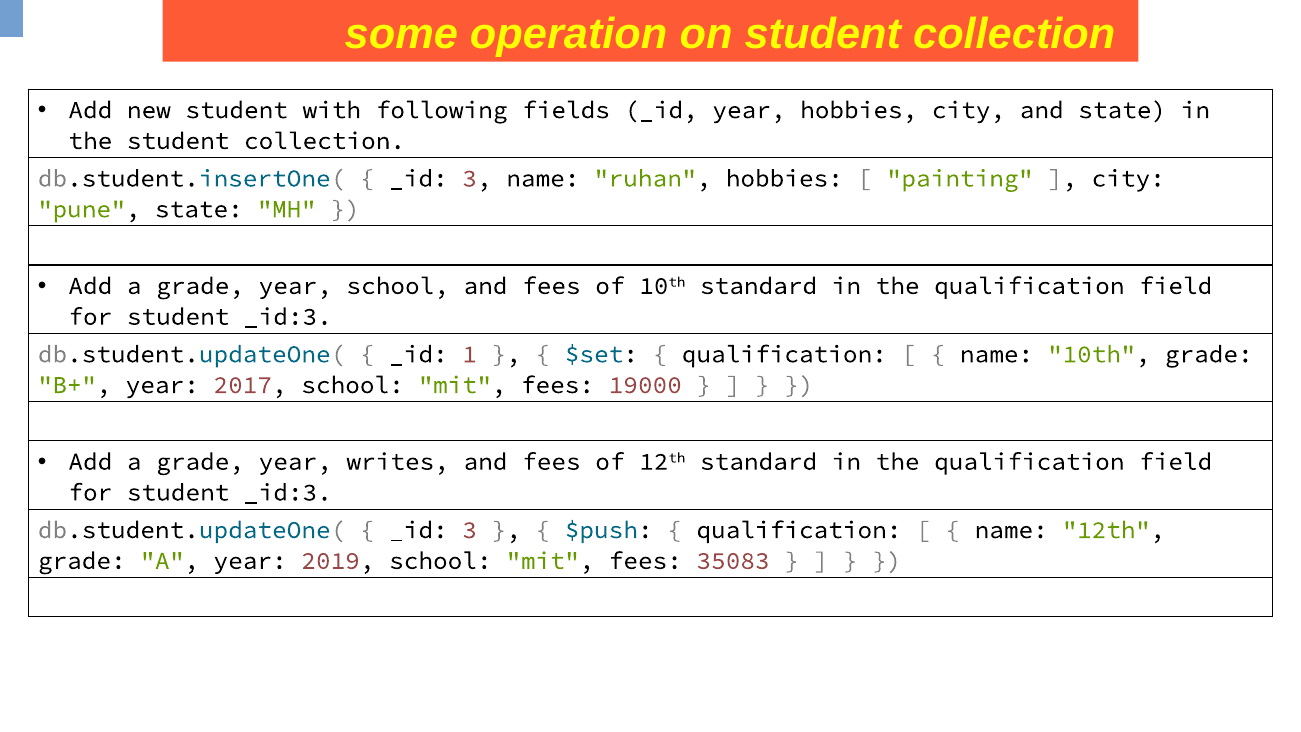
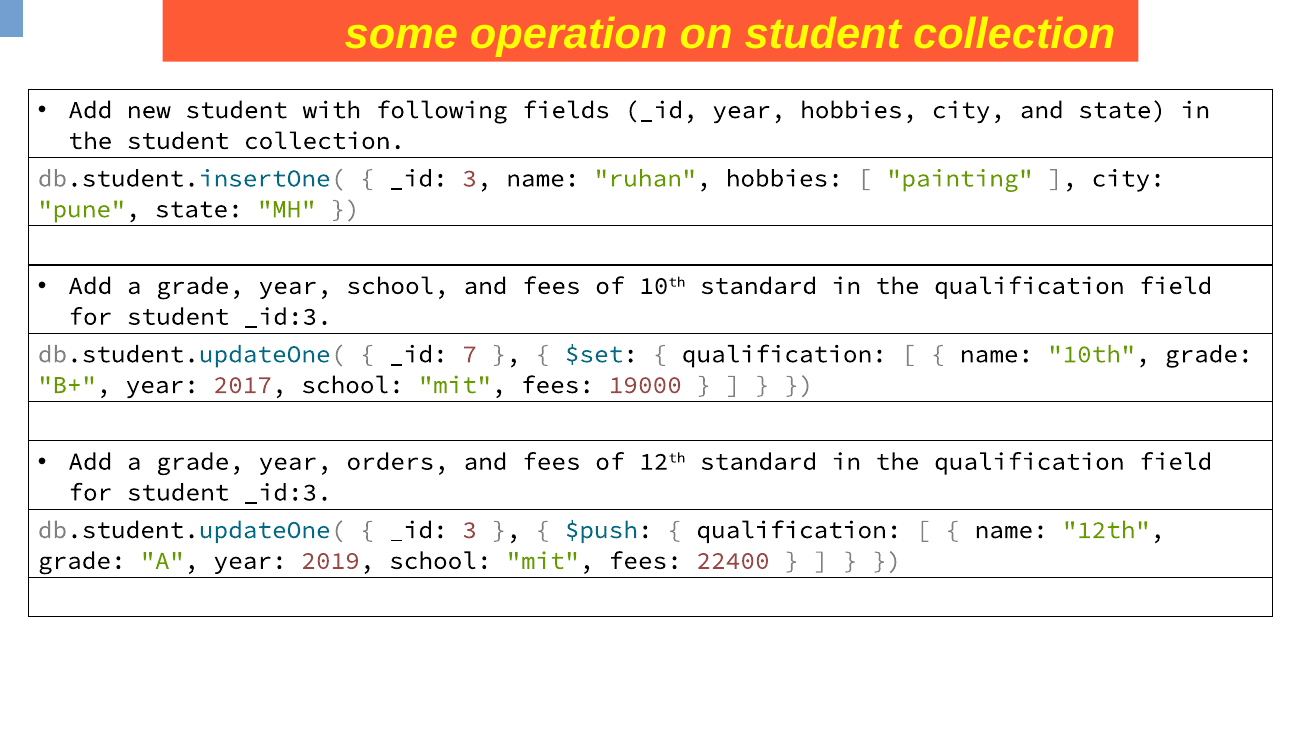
1: 1 -> 7 (470, 354)
writes: writes -> orders (398, 462)
35083: 35083 -> 22400 (733, 561)
